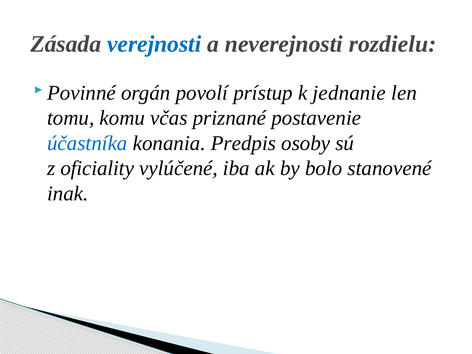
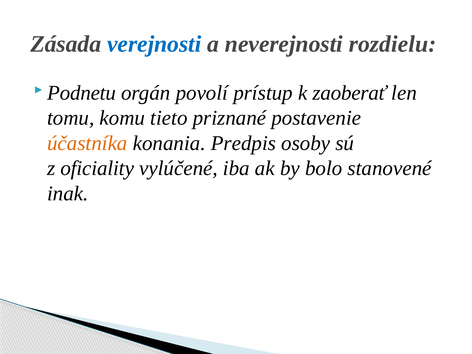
Povinné: Povinné -> Podnetu (82, 93)
jednanie: jednanie -> zaoberať (349, 93)
včas: včas -> tieto (169, 118)
účastníka colour: blue -> orange (87, 143)
